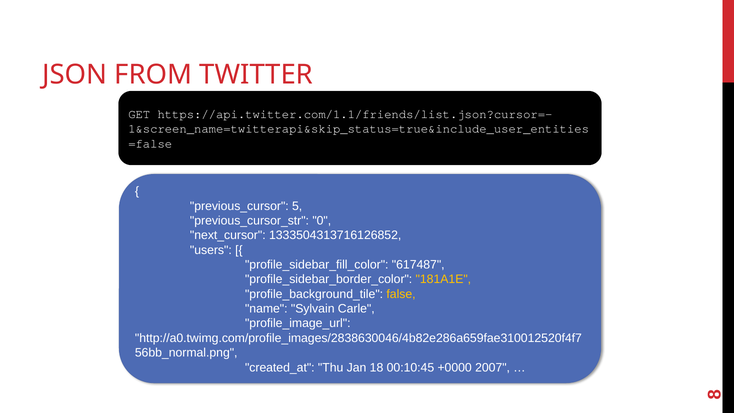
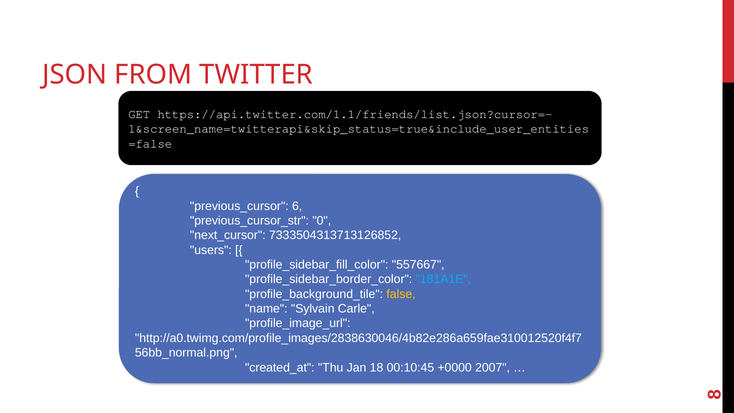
5: 5 -> 6 (297, 206)
1333504313716126852: 1333504313716126852 -> 7333504313713126852 (335, 235)
617487: 617487 -> 557667 (418, 265)
181A1E colour: yellow -> light blue (443, 279)
